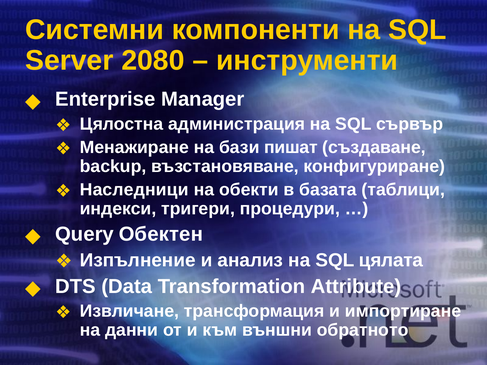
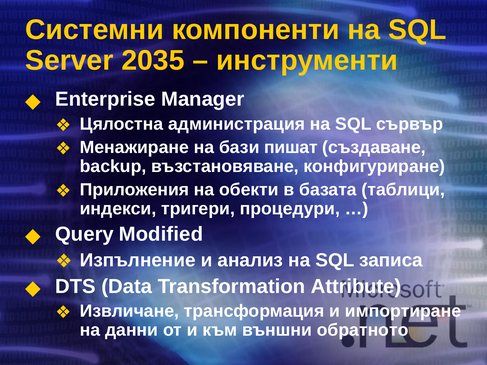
2080: 2080 -> 2035 (153, 60)
Наследници: Наследници -> Приложения (134, 190)
Обектен: Обектен -> Modified (161, 234)
цялата: цялата -> записа (391, 260)
